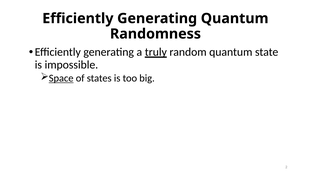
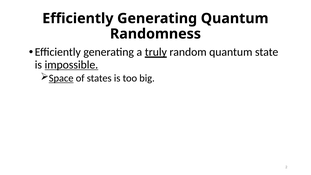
impossible underline: none -> present (71, 65)
